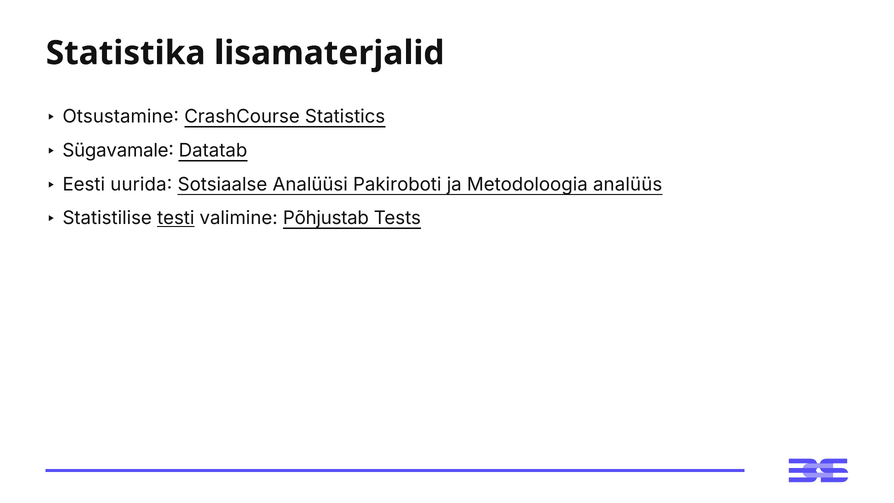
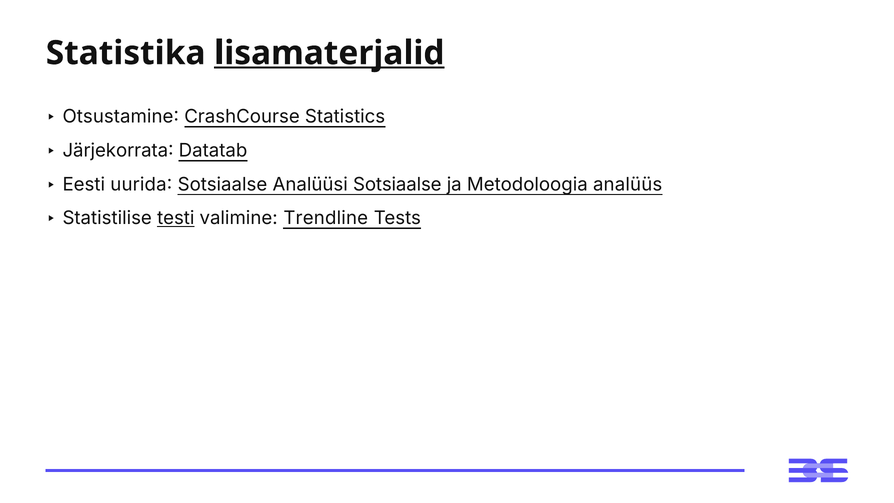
lisamaterjalid underline: none -> present (329, 53)
Sügavamale: Sügavamale -> Järjekorrata (118, 151)
Analüüsi Pakiroboti: Pakiroboti -> Sotsiaalse (397, 184)
Põhjustab: Põhjustab -> Trendline (326, 218)
